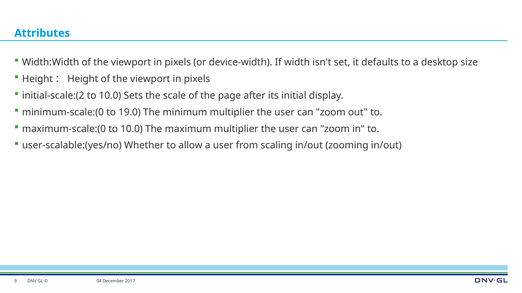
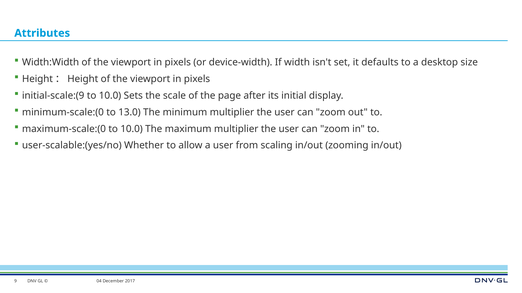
initial-scale:(2: initial-scale:(2 -> initial-scale:(9 (53, 96)
19.0: 19.0 -> 13.0 (129, 112)
